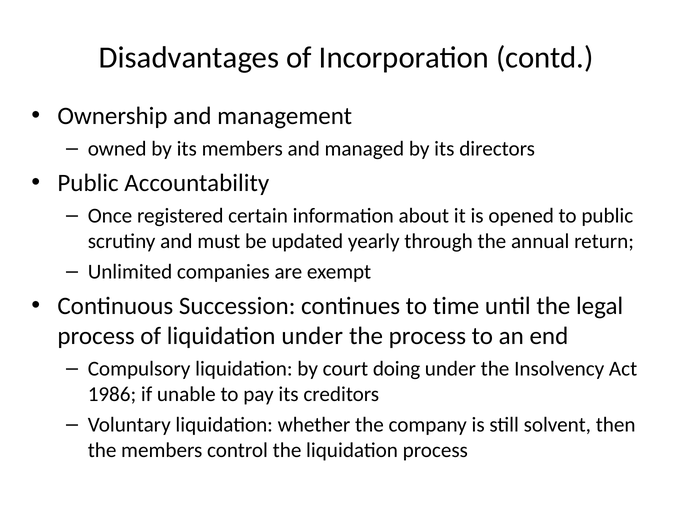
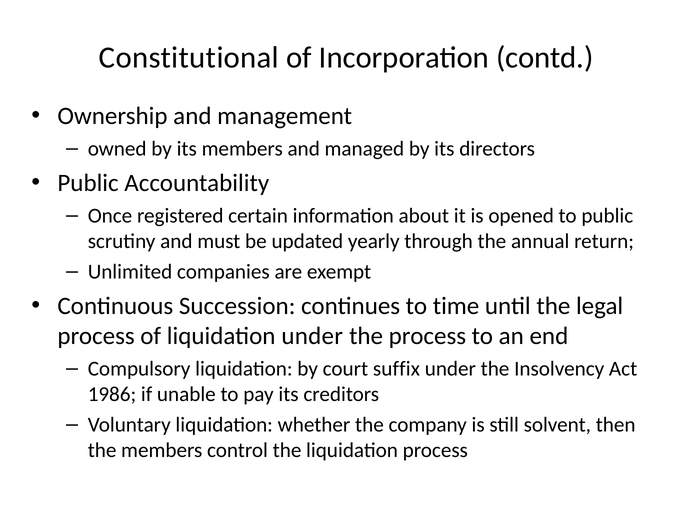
Disadvantages: Disadvantages -> Constitutional (189, 58)
doing: doing -> suffix (396, 369)
